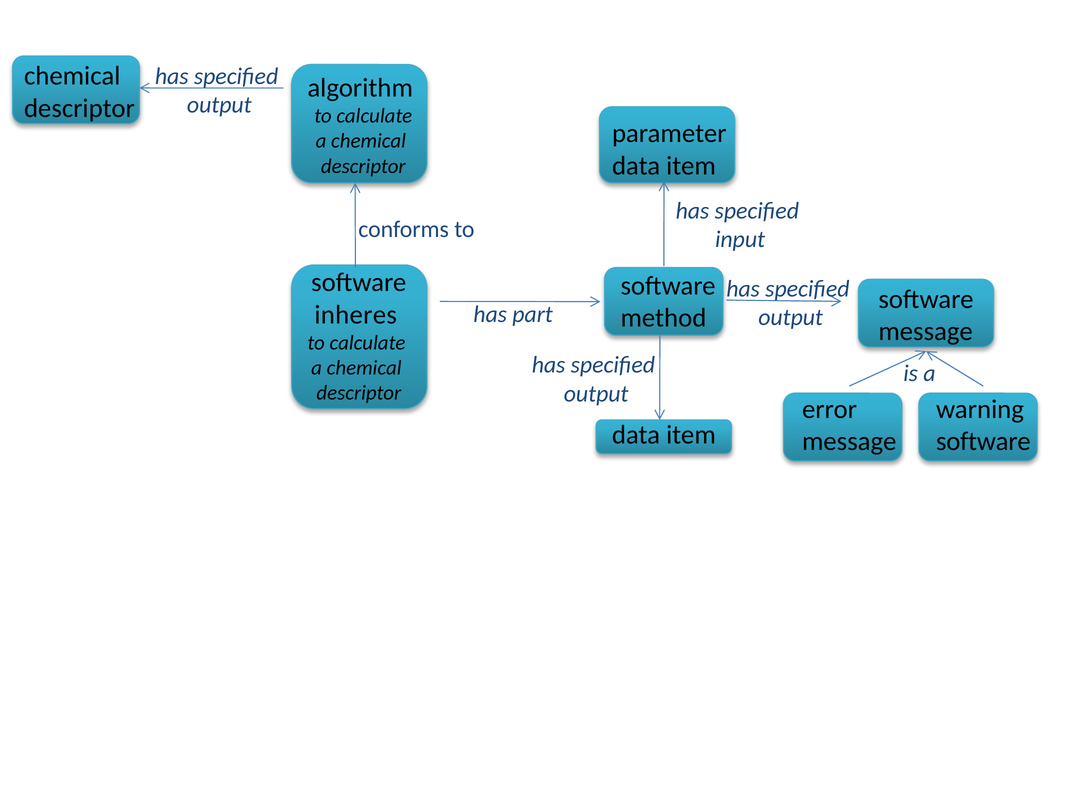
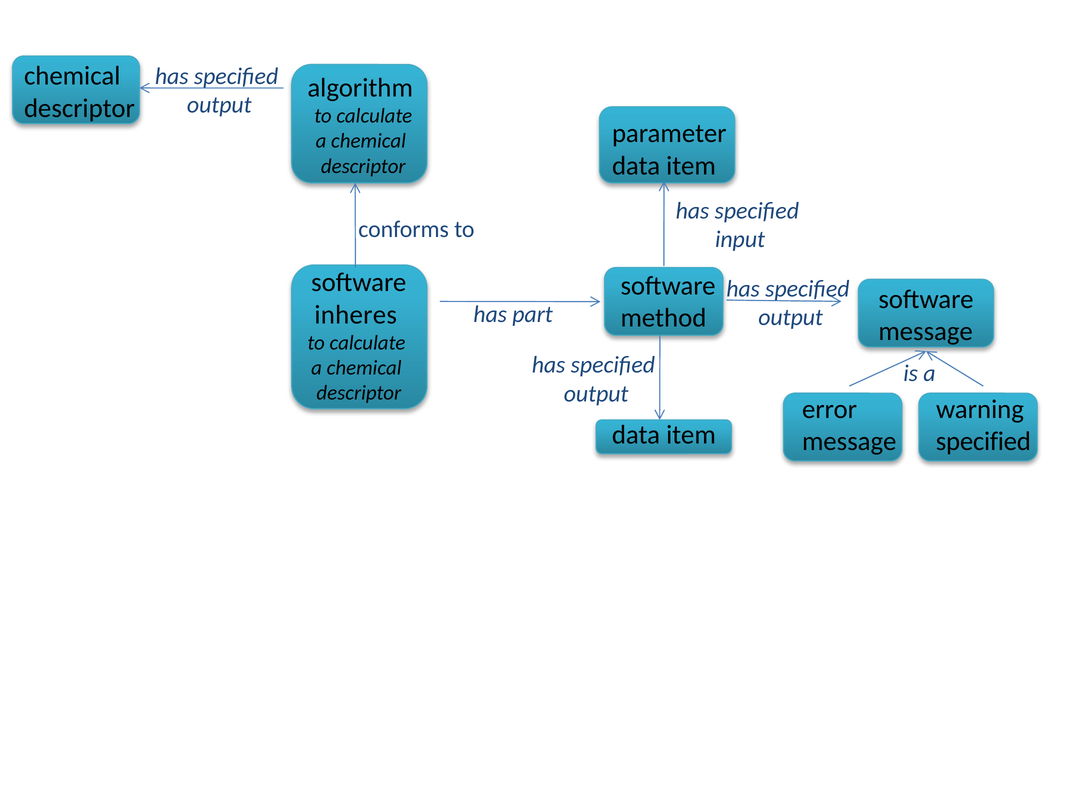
software: software -> specified (983, 441)
